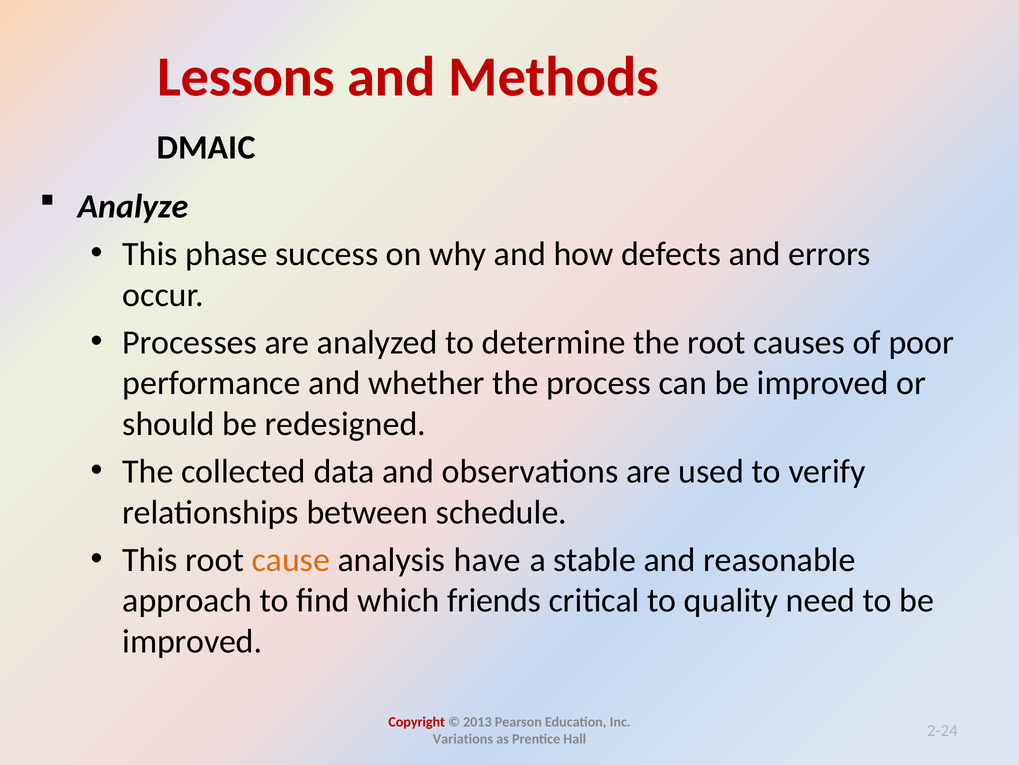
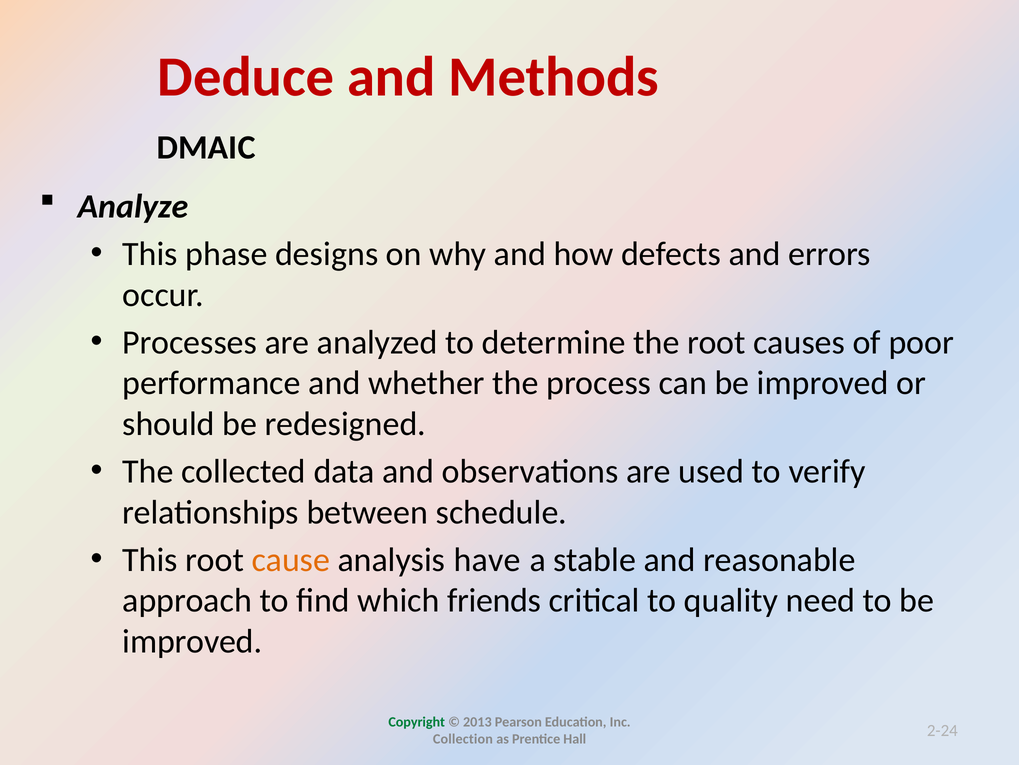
Lessons: Lessons -> Deduce (246, 77)
success: success -> designs (327, 254)
Copyright colour: red -> green (417, 721)
Variations: Variations -> Collection (463, 738)
